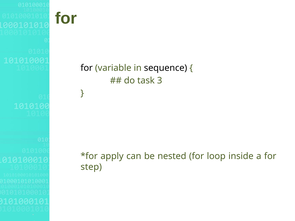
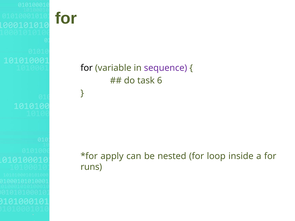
sequence colour: black -> purple (166, 68)
3: 3 -> 6 (160, 81)
step: step -> runs (91, 167)
